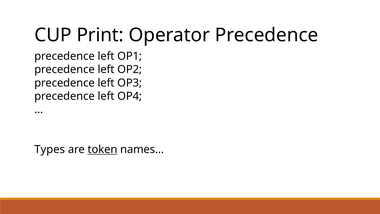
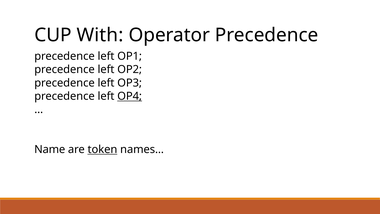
Print: Print -> With (100, 35)
OP4 underline: none -> present (130, 96)
Types: Types -> Name (50, 149)
